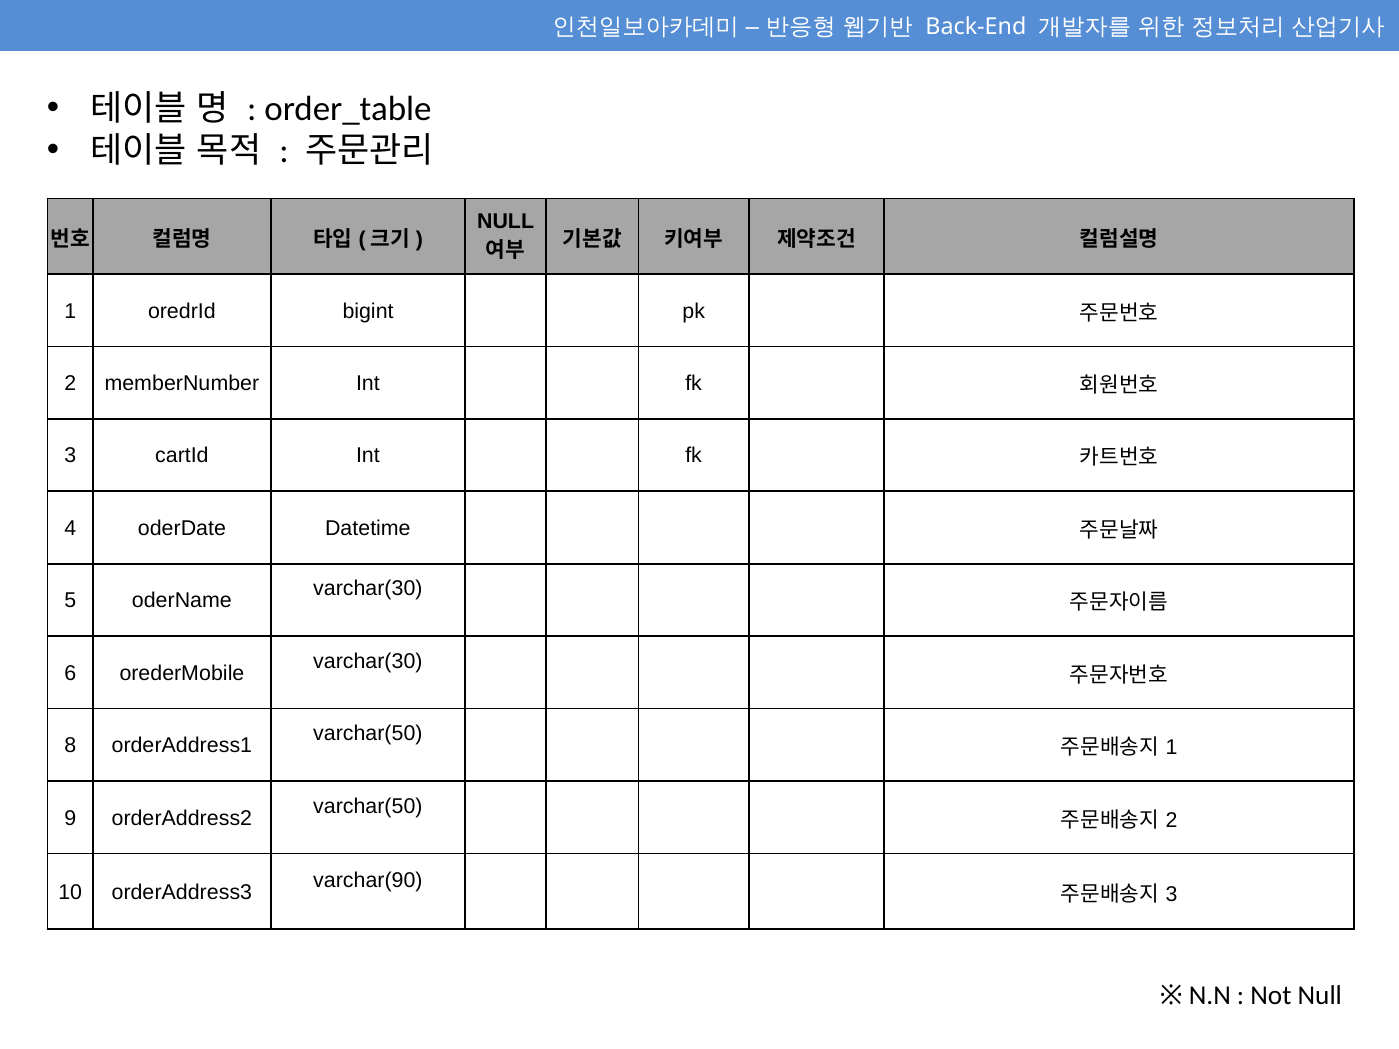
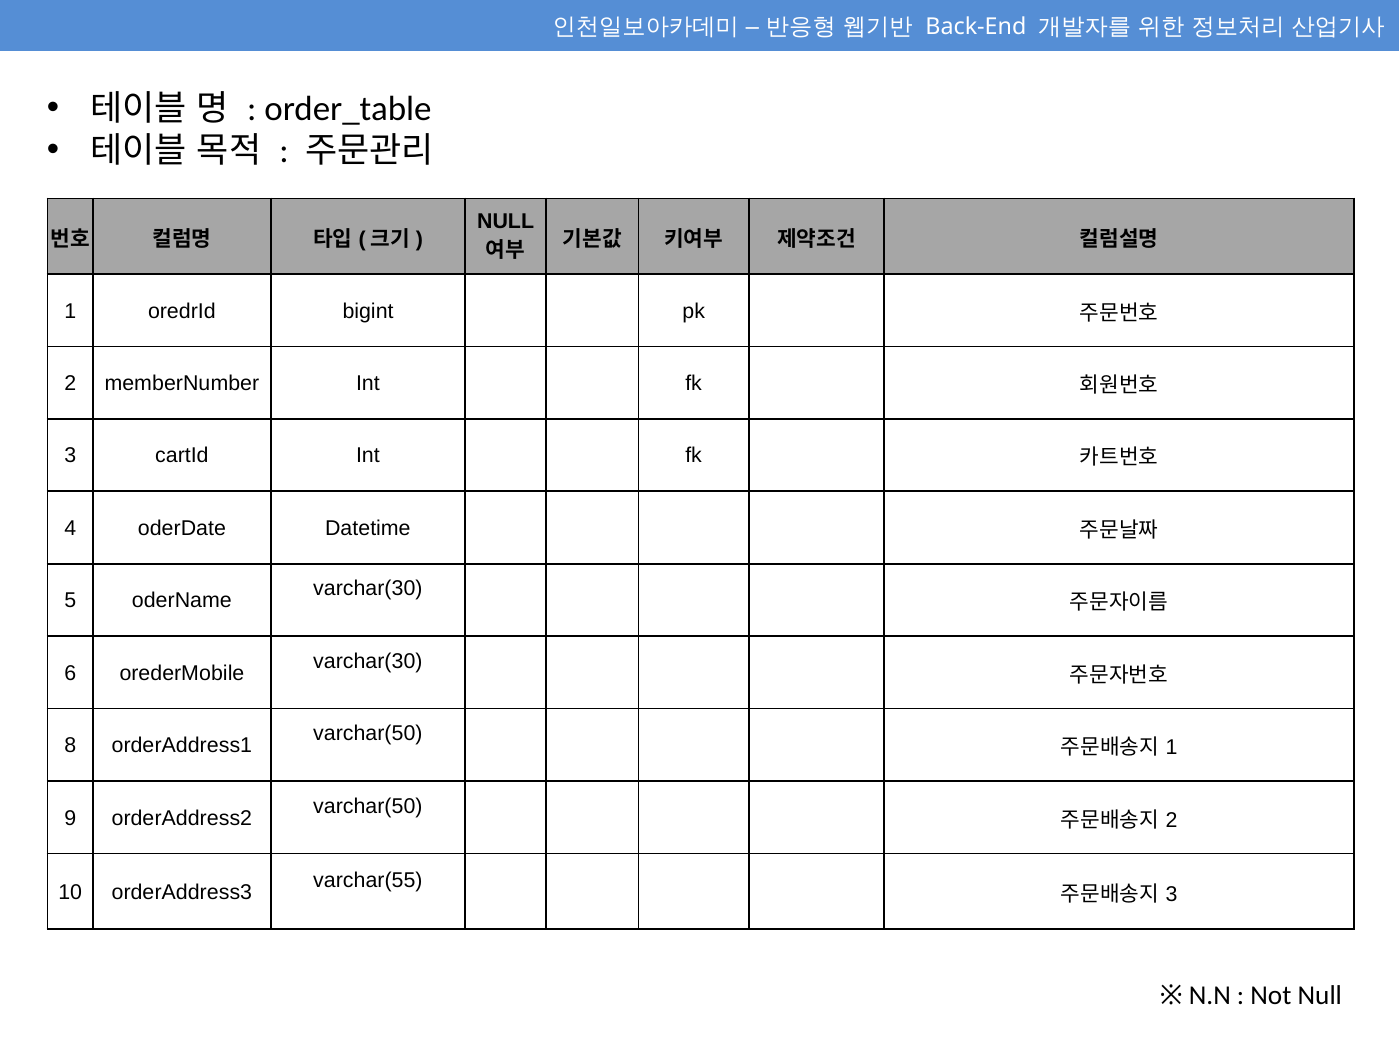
varchar(90: varchar(90 -> varchar(55 (368, 880)
